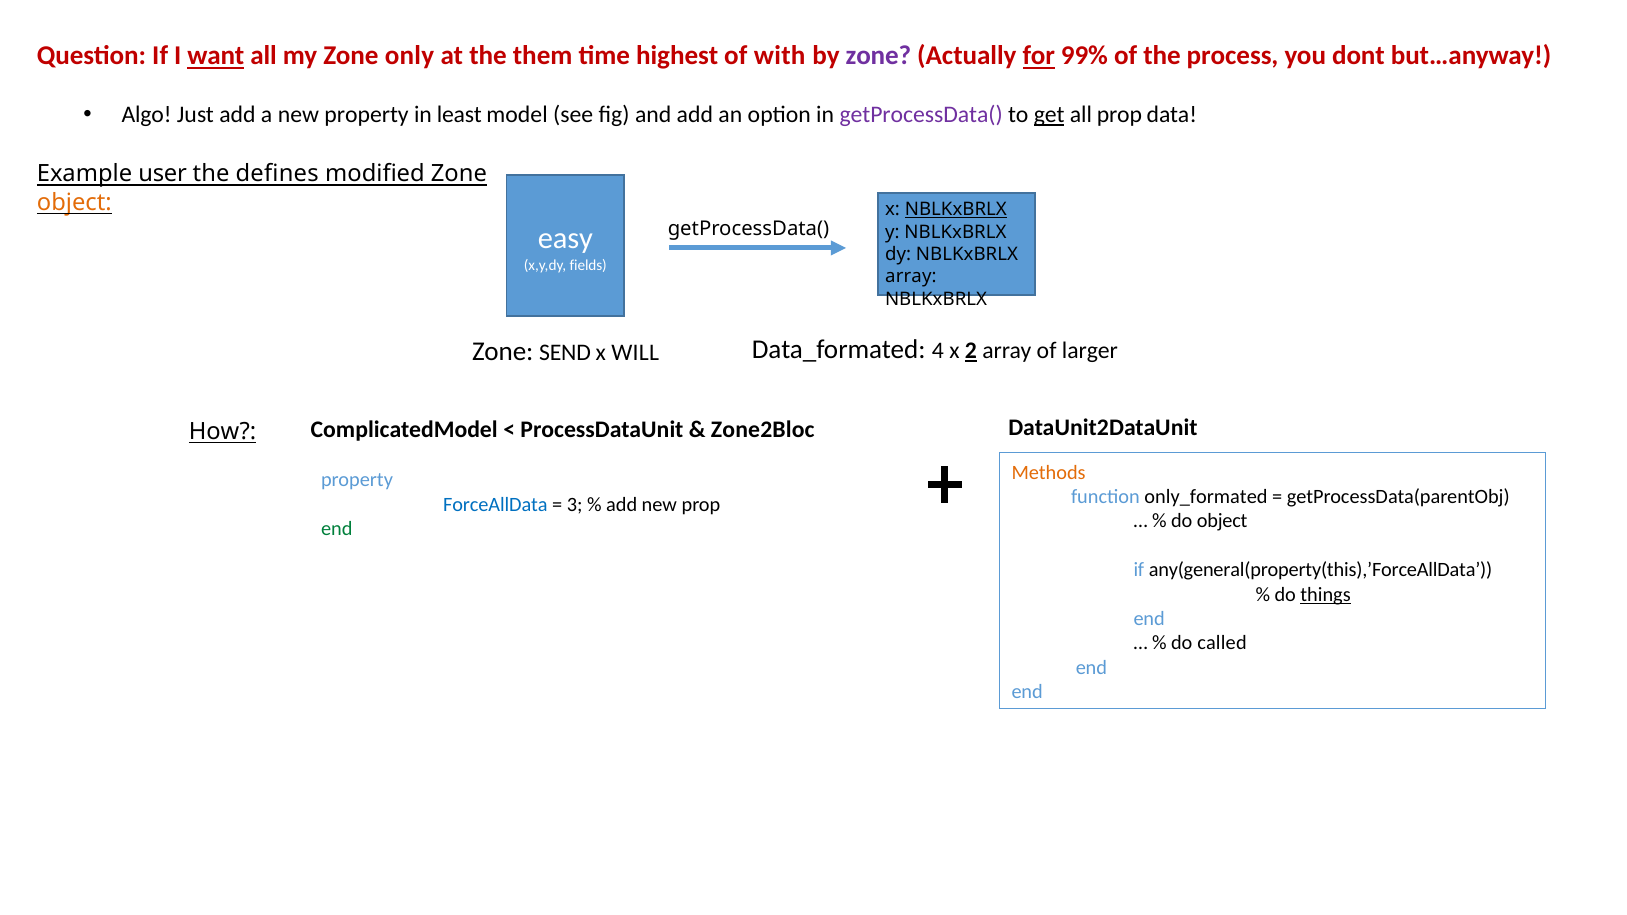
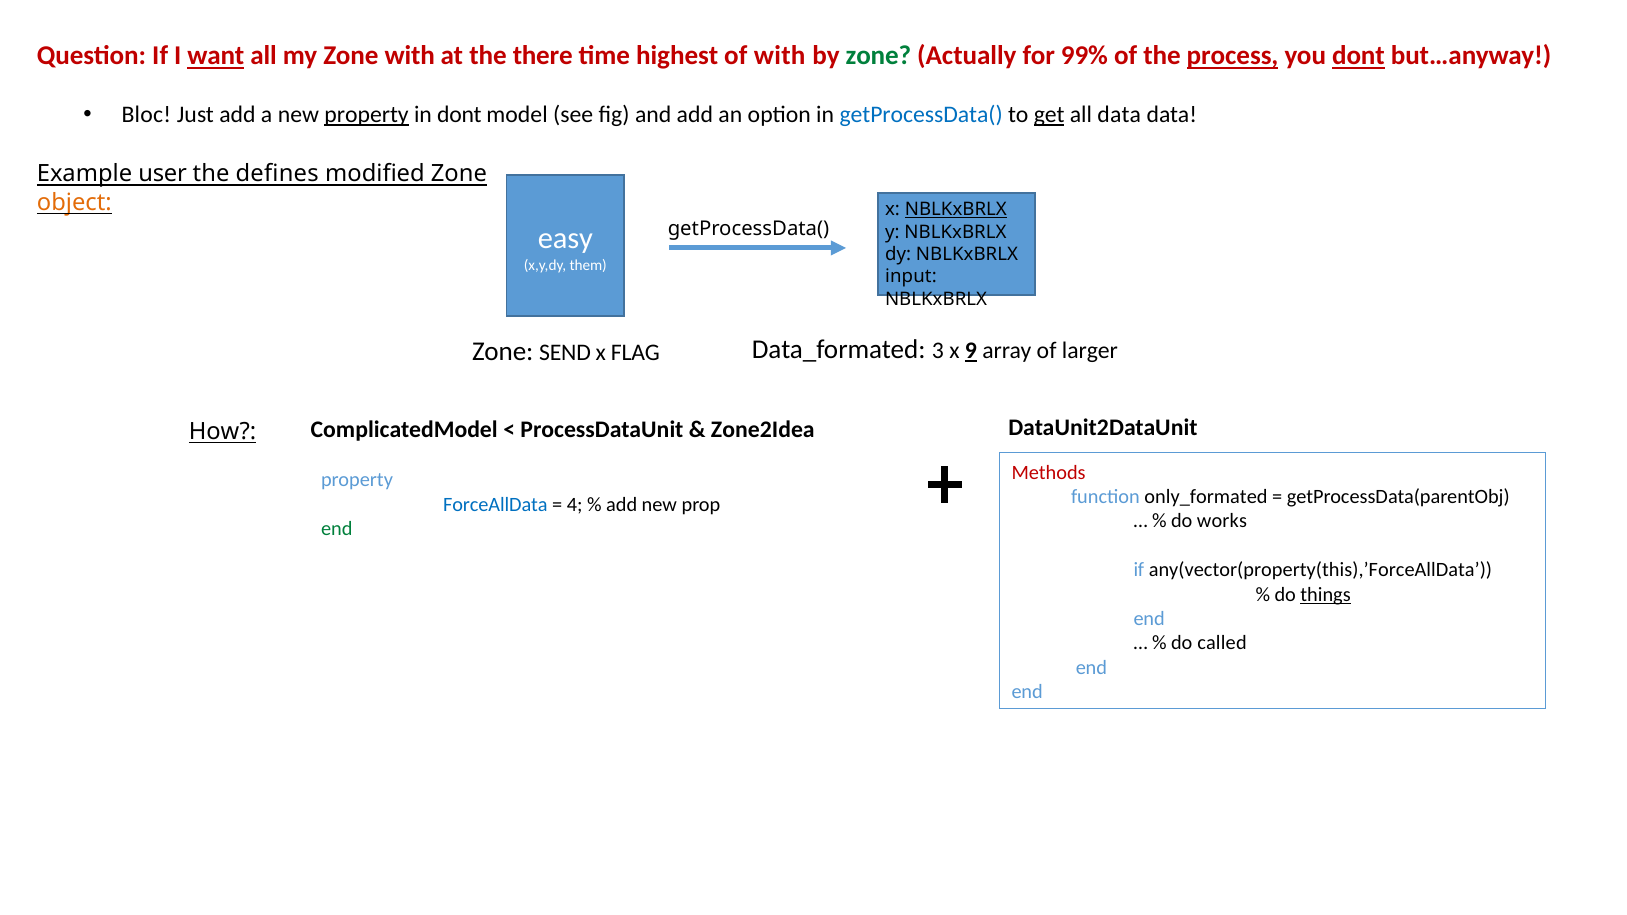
Zone only: only -> with (410, 56)
them: them -> there (543, 56)
zone colour: purple -> green (878, 56)
for underline: present -> none (1039, 56)
process underline: none -> present (1233, 56)
dont underline: none -> present (1358, 56)
Algo: Algo -> Bloc (146, 115)
property underline: none -> present (367, 115)
in least: least -> dont (459, 115)
getProcessData( colour: purple -> blue (921, 115)
all prop: prop -> data (1119, 115)
fields: fields -> them (588, 265)
array: array -> input (911, 277)
4: 4 -> 3 (938, 351)
2: 2 -> 9 (971, 351)
WILL: WILL -> FLAG (635, 353)
Zone2Bloc: Zone2Bloc -> Zone2Idea (763, 430)
Methods colour: orange -> red (1049, 473)
3: 3 -> 4 (575, 505)
do object: object -> works (1222, 521)
any(general(property(this),’ForceAllData: any(general(property(this),’ForceAllData -> any(vector(property(this),’ForceAllData (1320, 570)
